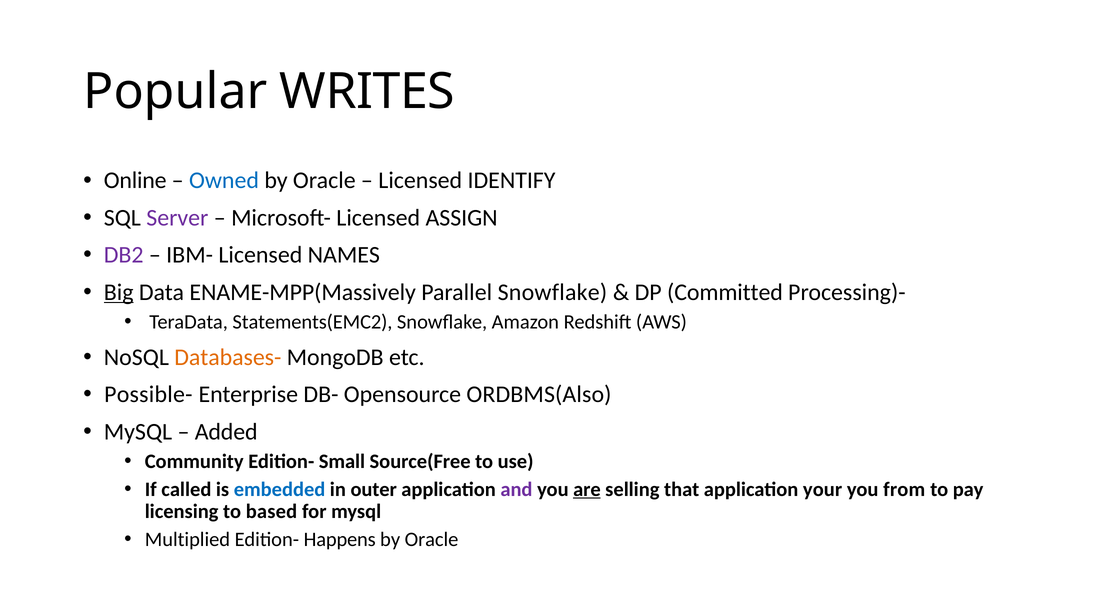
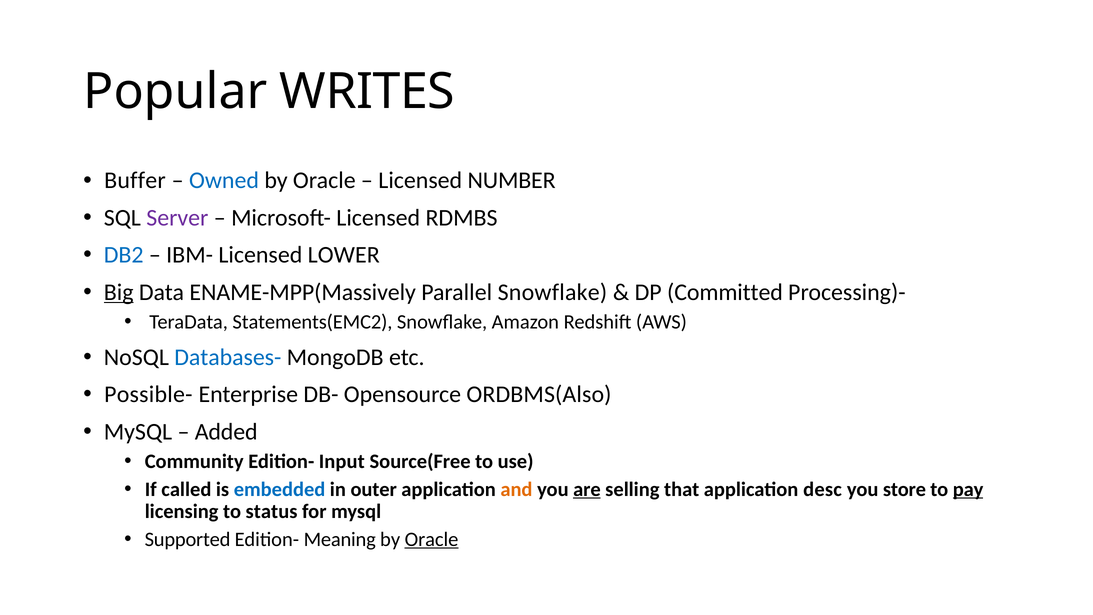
Online: Online -> Buffer (135, 181)
IDENTIFY: IDENTIFY -> NUMBER (512, 181)
ASSIGN: ASSIGN -> RDMBS (462, 218)
DB2 colour: purple -> blue (124, 255)
NAMES: NAMES -> LOWER (344, 255)
Databases- colour: orange -> blue (228, 357)
Small: Small -> Input (342, 461)
and colour: purple -> orange (516, 489)
your: your -> desc (823, 489)
from: from -> store (904, 489)
pay underline: none -> present (968, 489)
based: based -> status (272, 511)
Multiplied: Multiplied -> Supported (188, 539)
Happens: Happens -> Meaning (340, 539)
Oracle underline: none -> present (432, 539)
